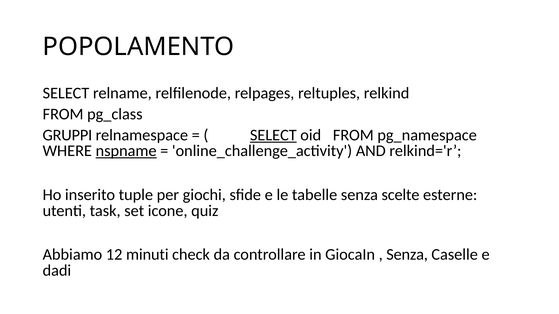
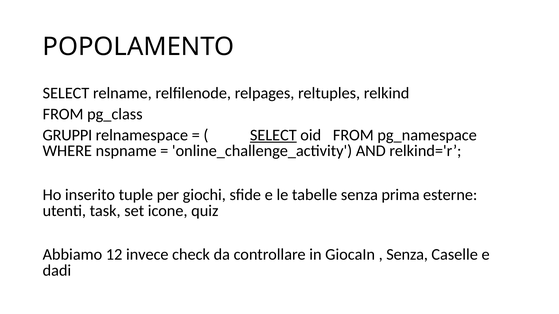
nspname underline: present -> none (126, 151)
scelte: scelte -> prima (401, 195)
minuti: minuti -> invece (147, 255)
